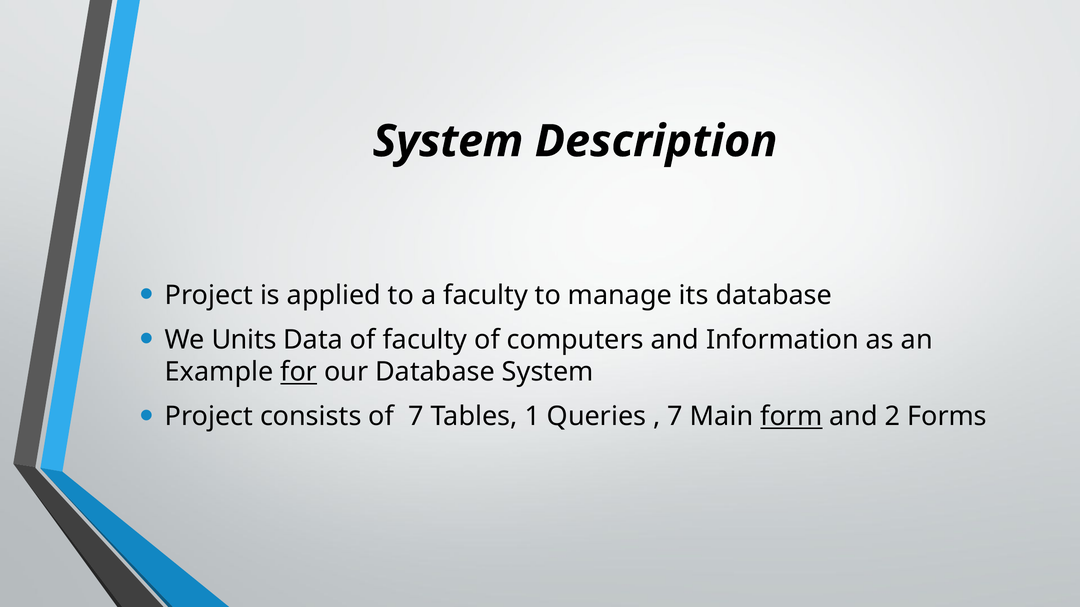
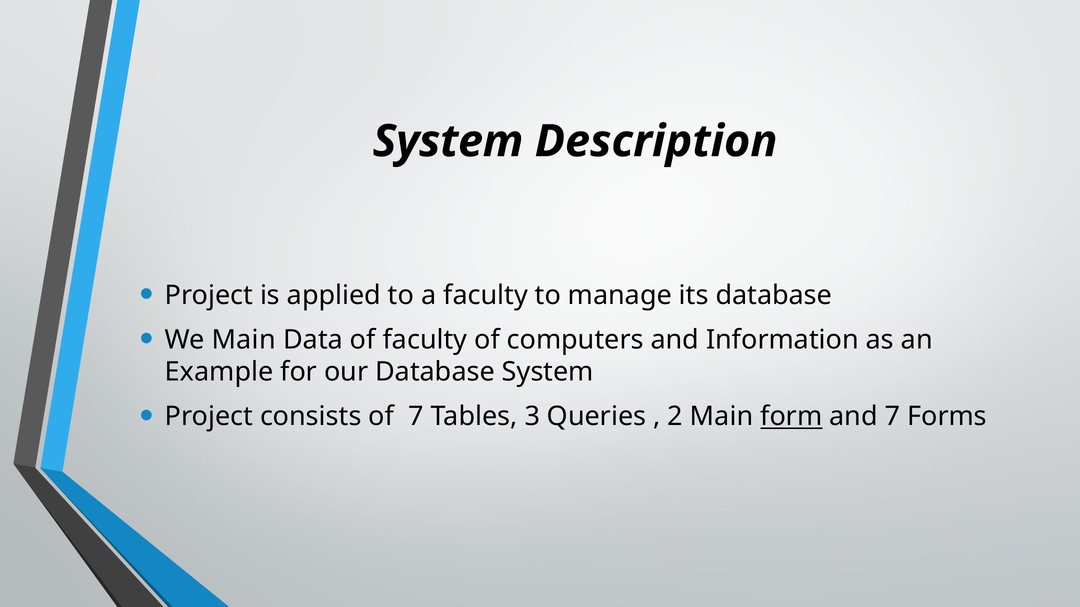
We Units: Units -> Main (244, 340)
for underline: present -> none (299, 372)
1: 1 -> 3 (532, 417)
7: 7 -> 2 (675, 417)
and 2: 2 -> 7 (892, 417)
